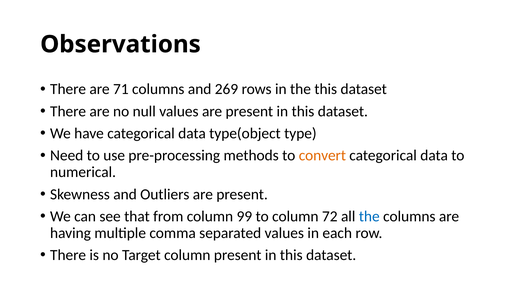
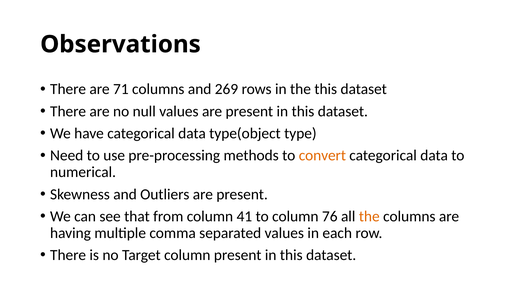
99: 99 -> 41 (244, 216)
72: 72 -> 76 (330, 216)
the colour: blue -> orange (369, 216)
